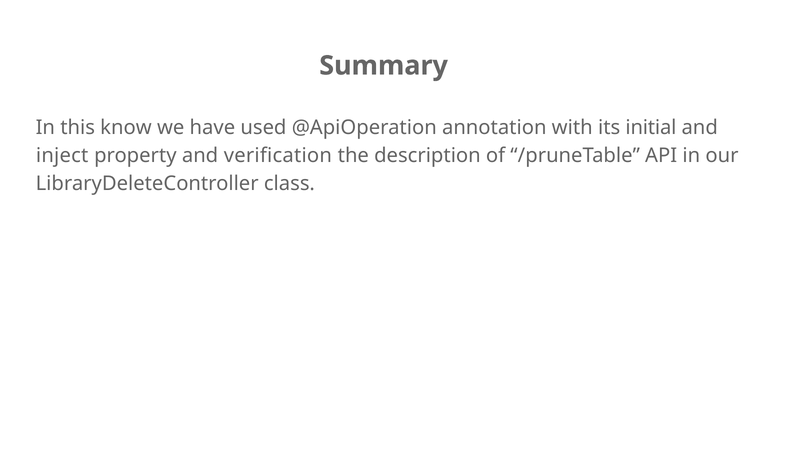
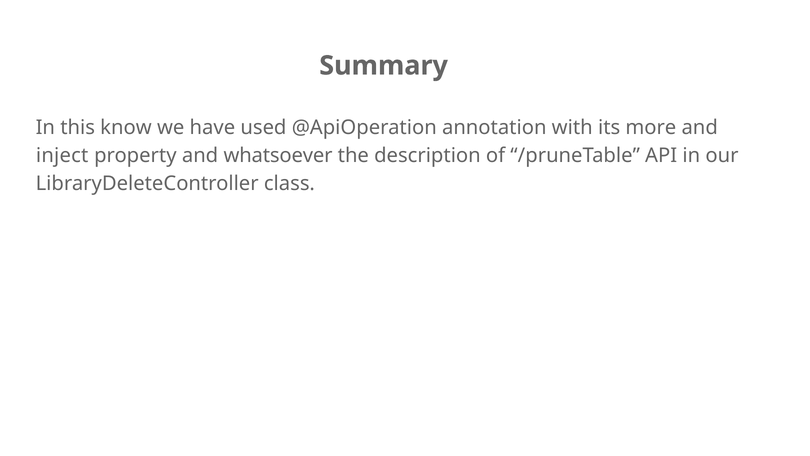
initial: initial -> more (651, 127)
verification: verification -> whatsoever (278, 155)
